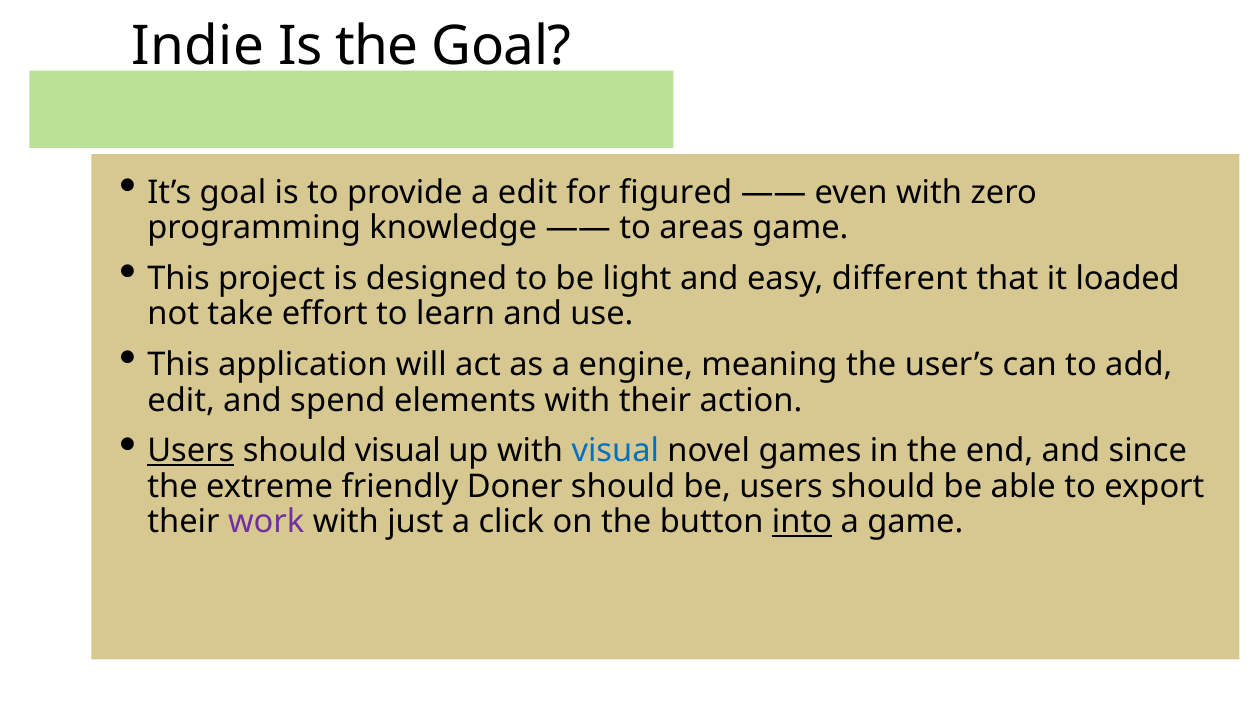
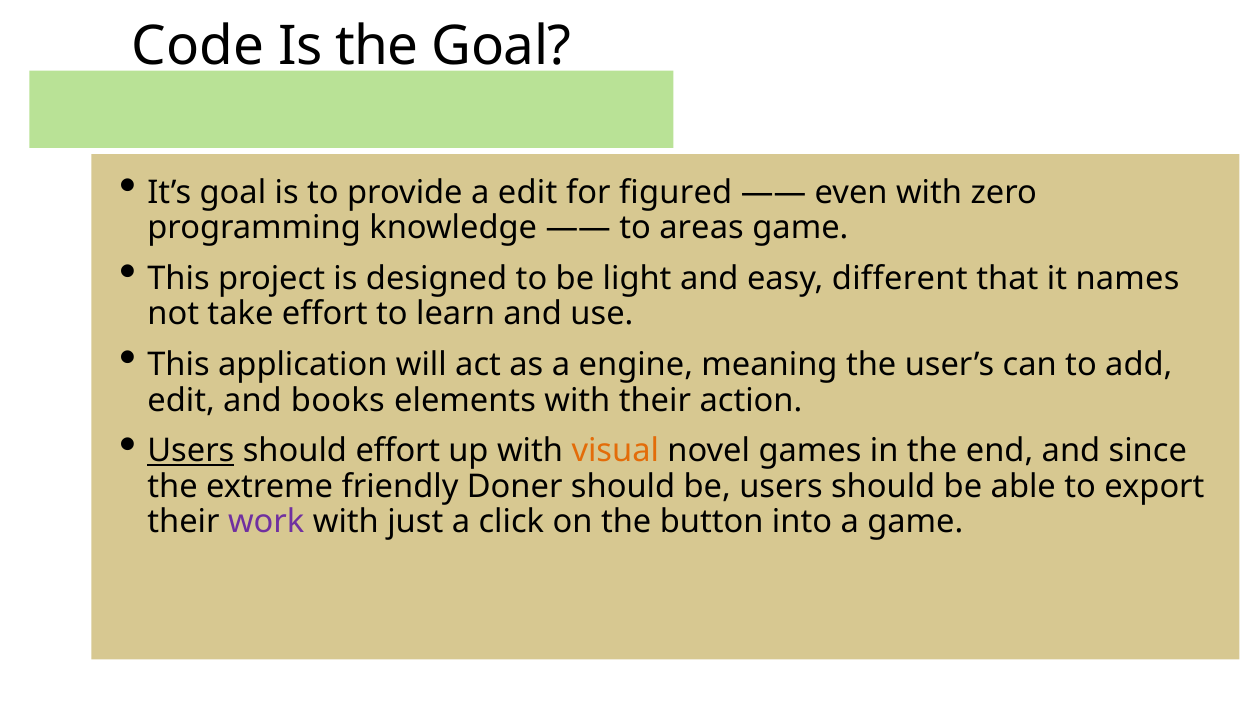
Indie: Indie -> Code (198, 47)
loaded: loaded -> names (1127, 279)
spend: spend -> books (338, 400)
should visual: visual -> effort (398, 451)
visual colour: blue -> orange (615, 451)
into underline: present -> none (802, 522)
